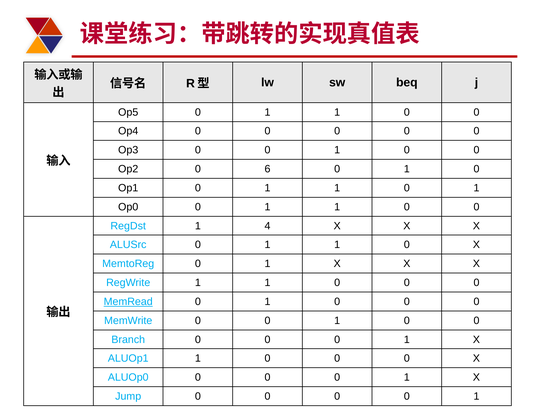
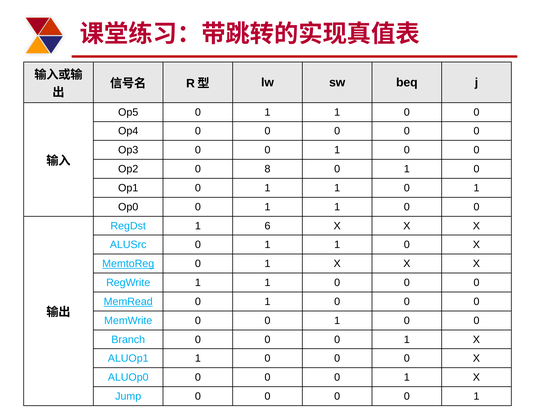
6: 6 -> 8 (268, 169)
4: 4 -> 6 (268, 226)
MemtoReg underline: none -> present (128, 263)
